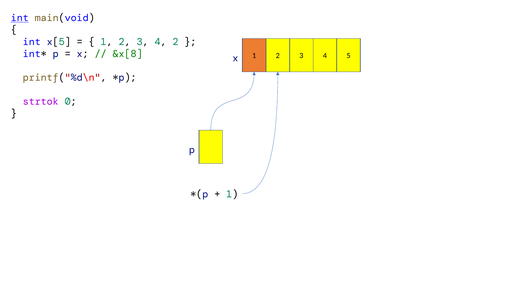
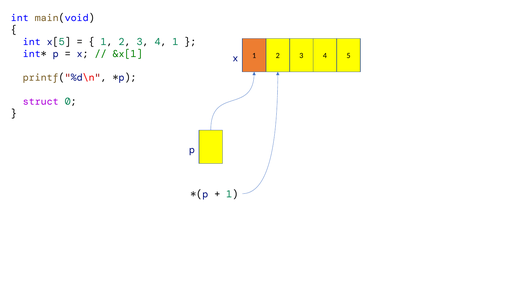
int underline: present -> none (20, 18)
4 2: 2 -> 1 (175, 42)
&x[8: &x[8 -> &x[1 (128, 54)
strtok: strtok -> struct (41, 102)
